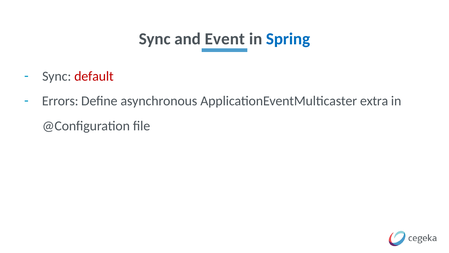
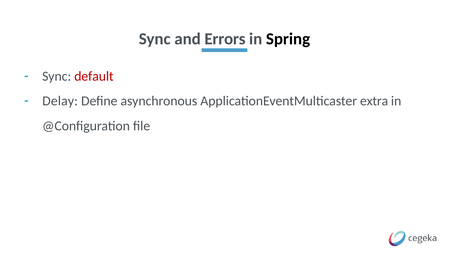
Event: Event -> Errors (225, 39)
Spring colour: blue -> black (288, 39)
Errors: Errors -> Delay (60, 101)
